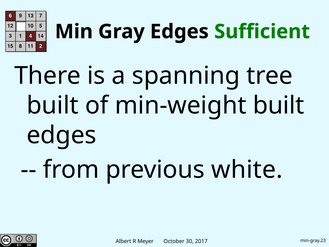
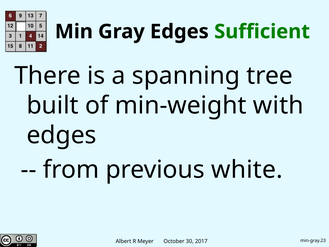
min-weight built: built -> with (278, 105)
